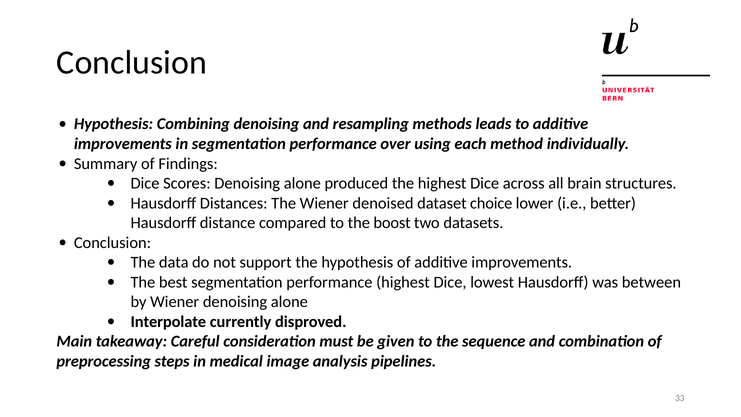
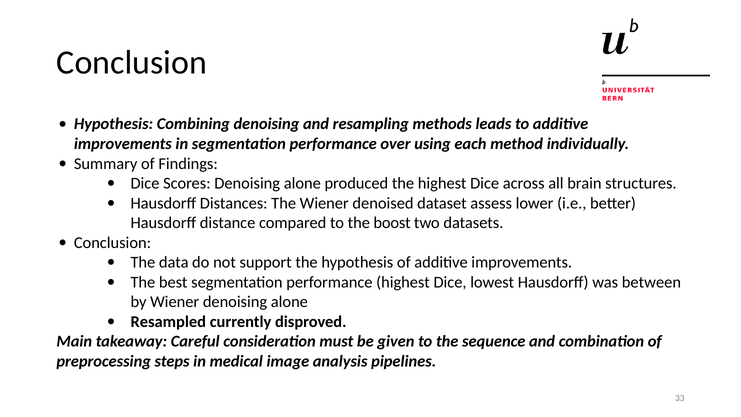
choice: choice -> assess (491, 203)
Interpolate: Interpolate -> Resampled (168, 322)
